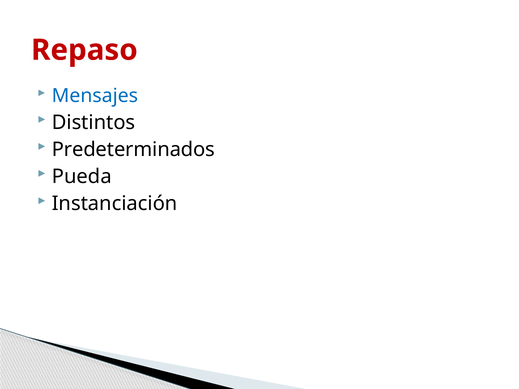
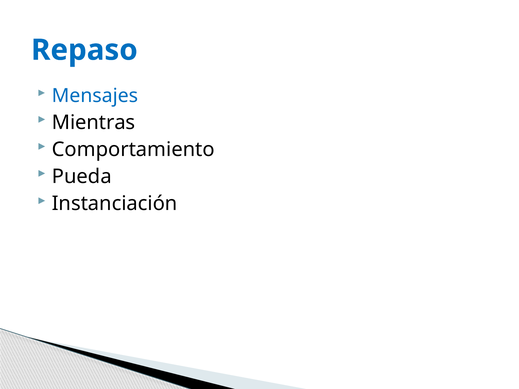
Repaso colour: red -> blue (84, 50)
Distintos: Distintos -> Mientras (94, 122)
Predeterminados: Predeterminados -> Comportamiento (133, 150)
